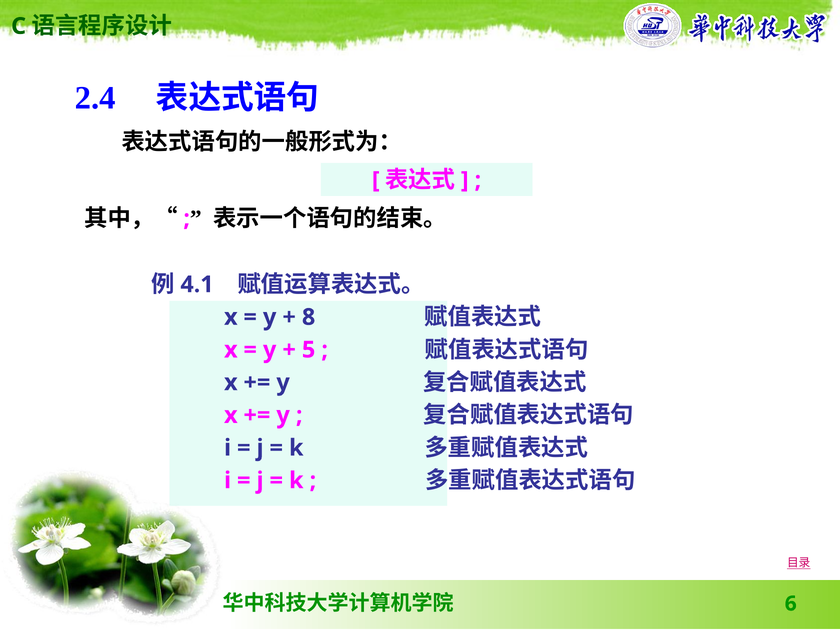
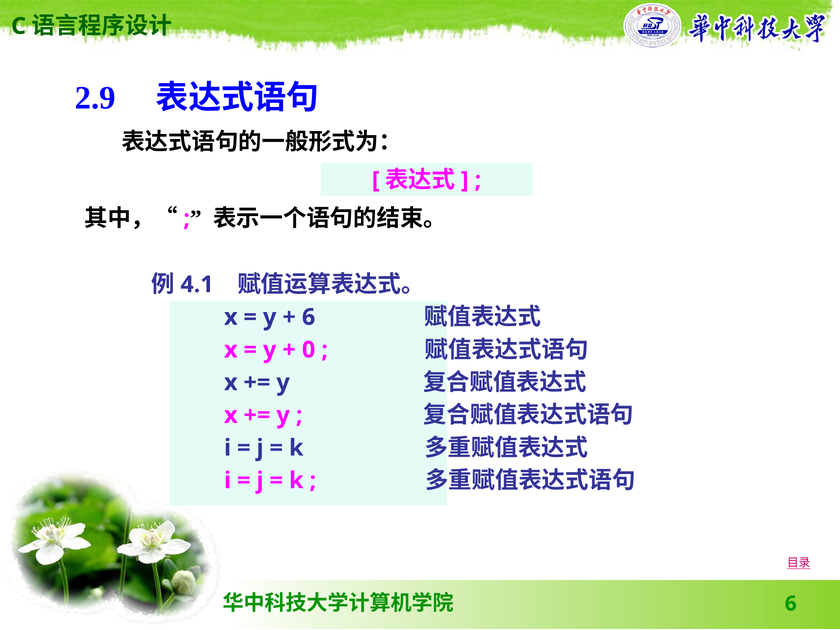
2.4: 2.4 -> 2.9 (95, 98)
8: 8 -> 6 (309, 317)
5: 5 -> 0 (309, 350)
